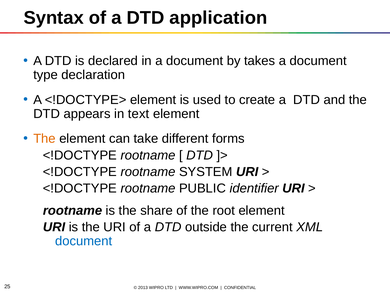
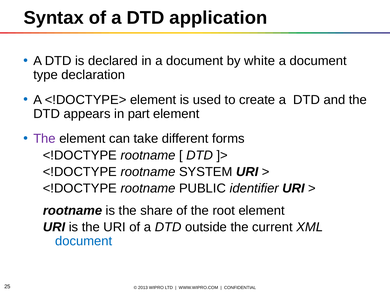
takes: takes -> white (260, 61)
text: text -> part (139, 114)
The colour: orange -> purple (44, 139)
